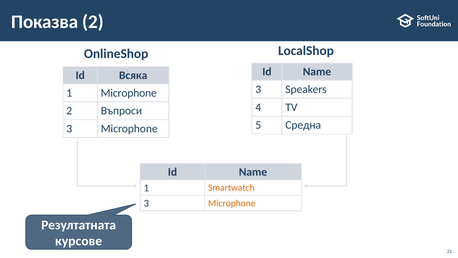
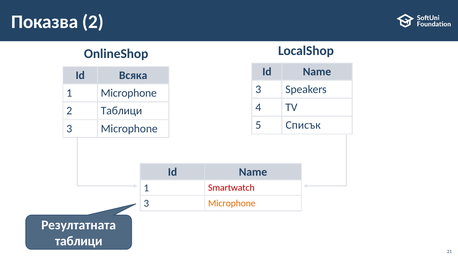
2 Въпроси: Въпроси -> Таблици (121, 111)
Средна: Средна -> Списък (303, 125)
Smartwatch colour: orange -> red (231, 188)
курсове: курсове -> таблици (79, 241)
